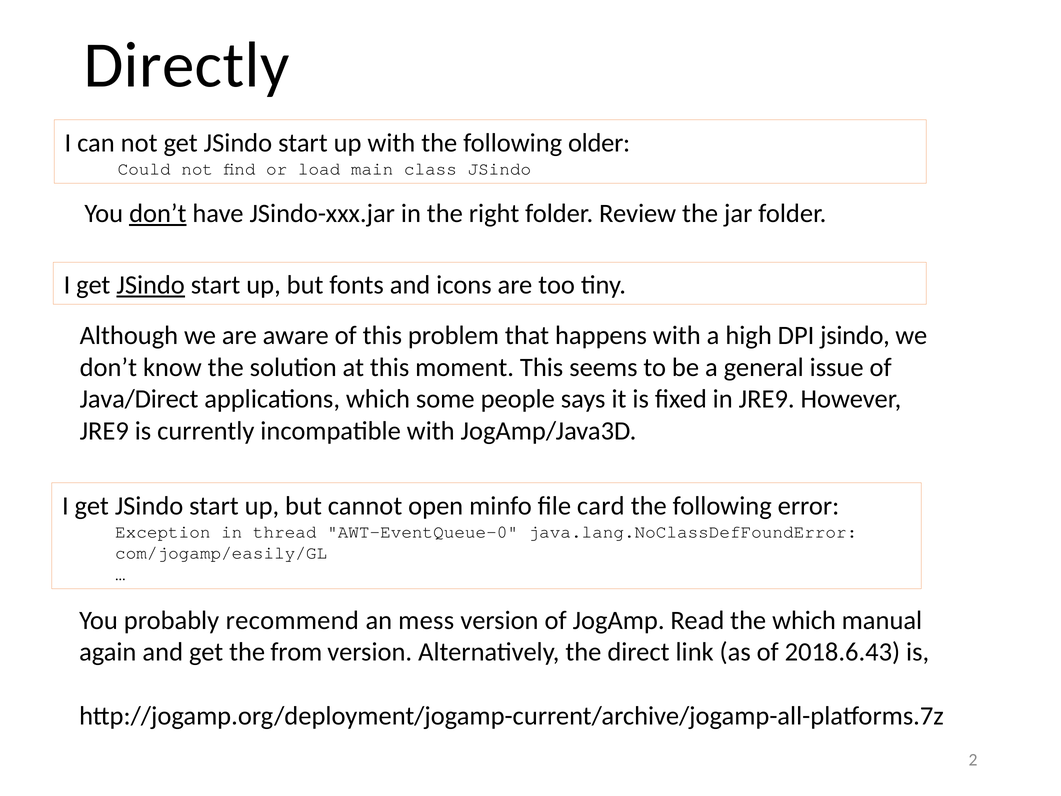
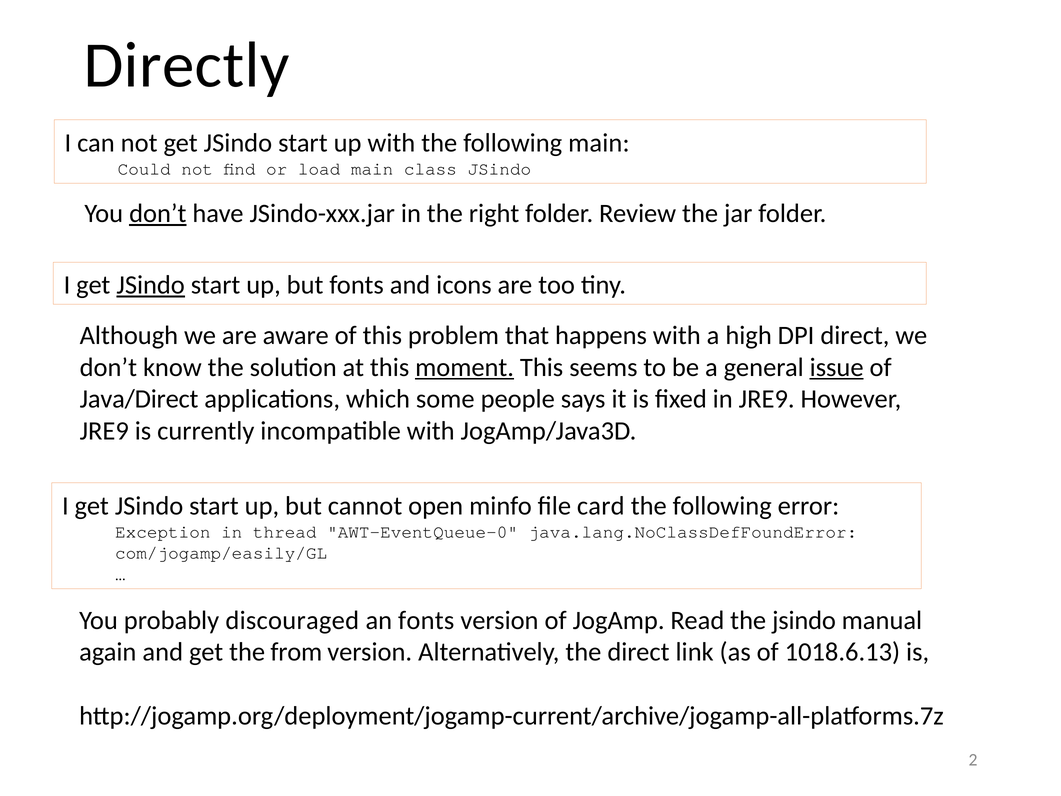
following older: older -> main (599, 143)
DPI jsindo: jsindo -> direct (855, 335)
moment underline: none -> present (465, 367)
issue underline: none -> present (837, 367)
recommend: recommend -> discouraged (292, 620)
an mess: mess -> fonts (426, 620)
the which: which -> jsindo (804, 620)
2018.6.43: 2018.6.43 -> 1018.6.13 (842, 652)
